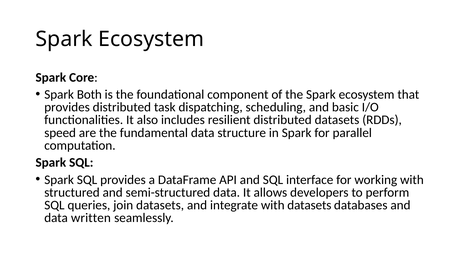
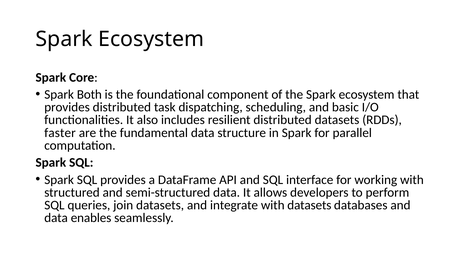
speed: speed -> faster (60, 133)
written: written -> enables (91, 218)
